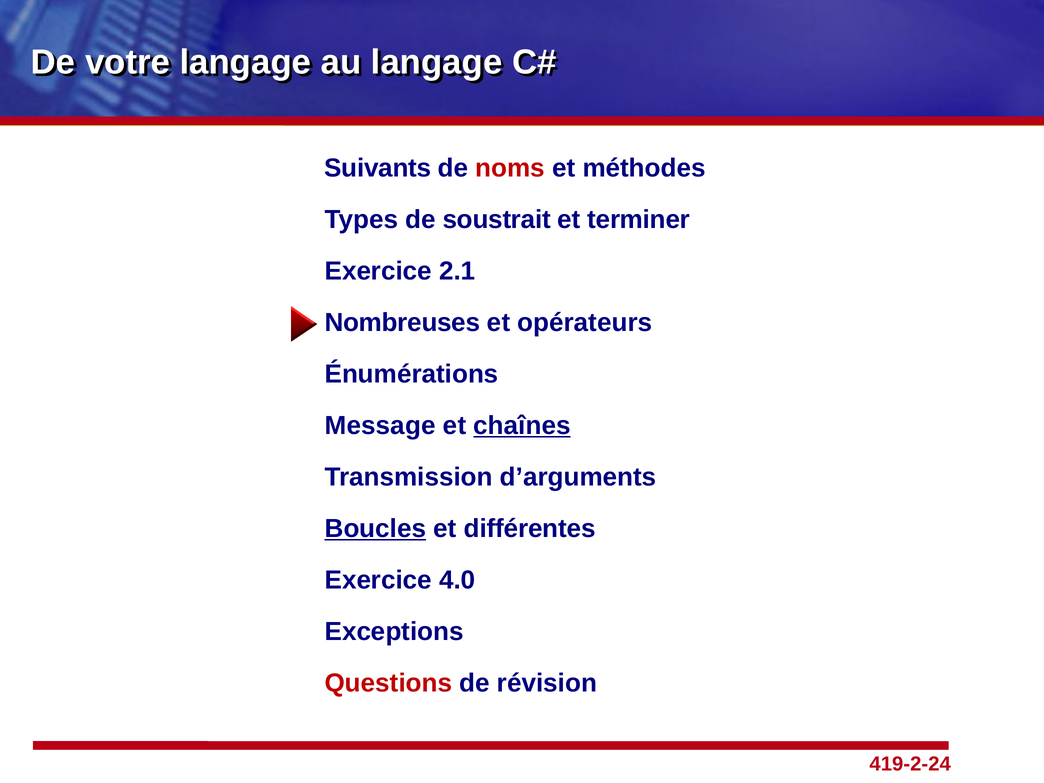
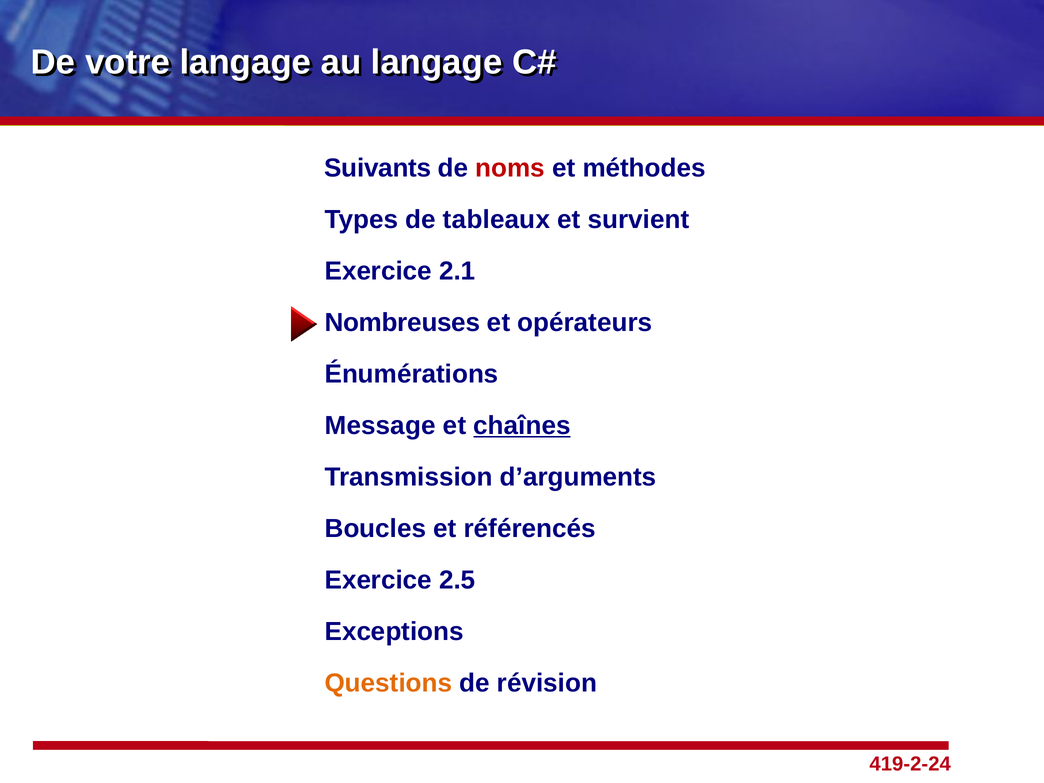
soustrait: soustrait -> tableaux (496, 220)
terminer: terminer -> survient (639, 220)
Boucles underline: present -> none (375, 529)
différentes: différentes -> référencés (530, 529)
4.0: 4.0 -> 2.5 (457, 580)
Questions colour: red -> orange (388, 683)
